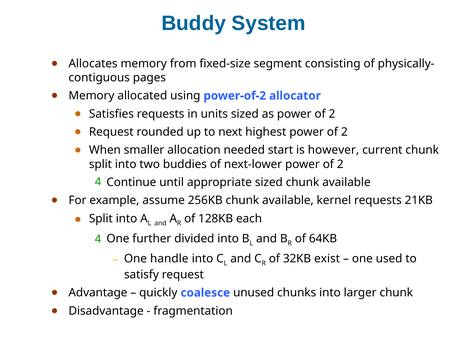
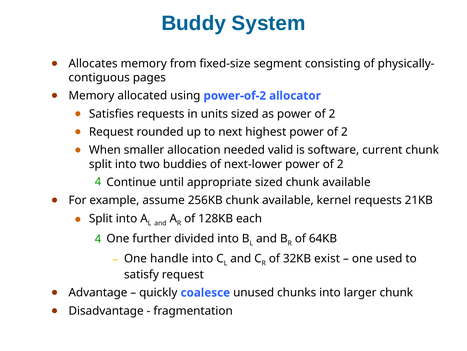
start: start -> valid (281, 150)
however: however -> software (333, 150)
